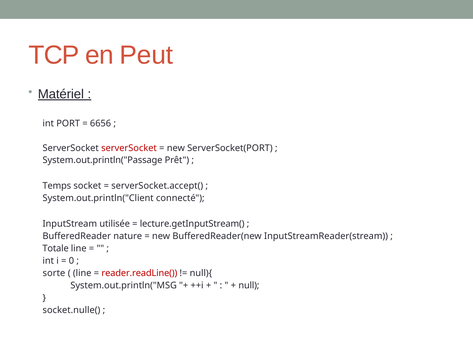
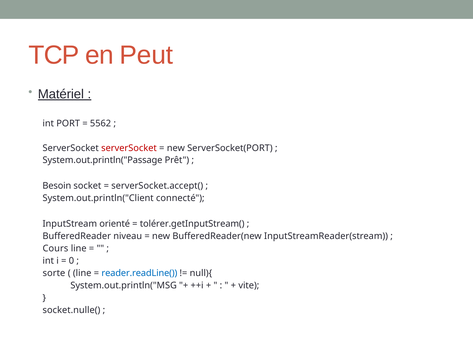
6656: 6656 -> 5562 (101, 123)
Temps: Temps -> Besoin (57, 186)
utilisée: utilisée -> orienté (115, 224)
lecture.getInputStream(: lecture.getInputStream( -> tolérer.getInputStream( (192, 224)
nature: nature -> niveau (128, 236)
Totale: Totale -> Cours (55, 248)
reader.readLine( colour: red -> blue (139, 273)
null: null -> vite (249, 285)
